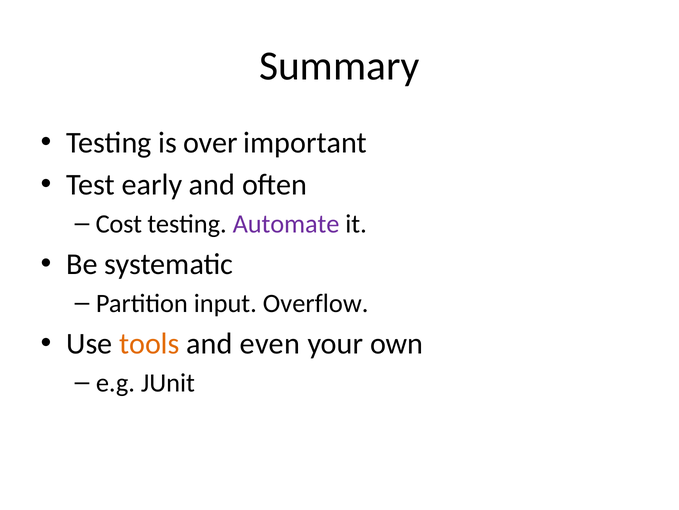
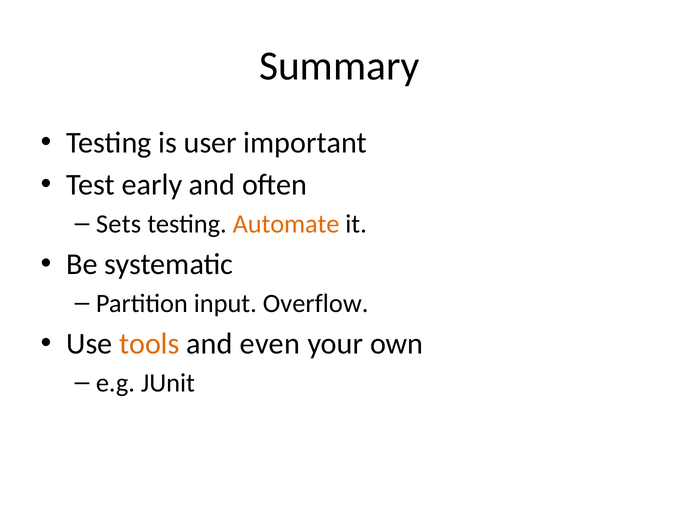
over: over -> user (210, 142)
Cost: Cost -> Sets (119, 224)
Automate colour: purple -> orange (286, 224)
